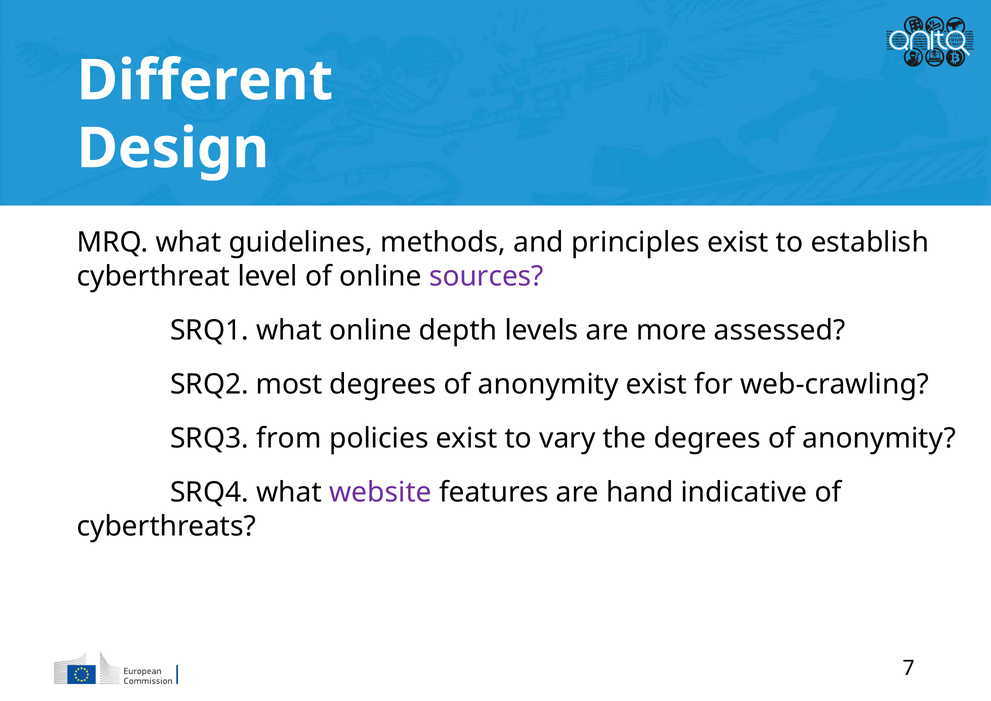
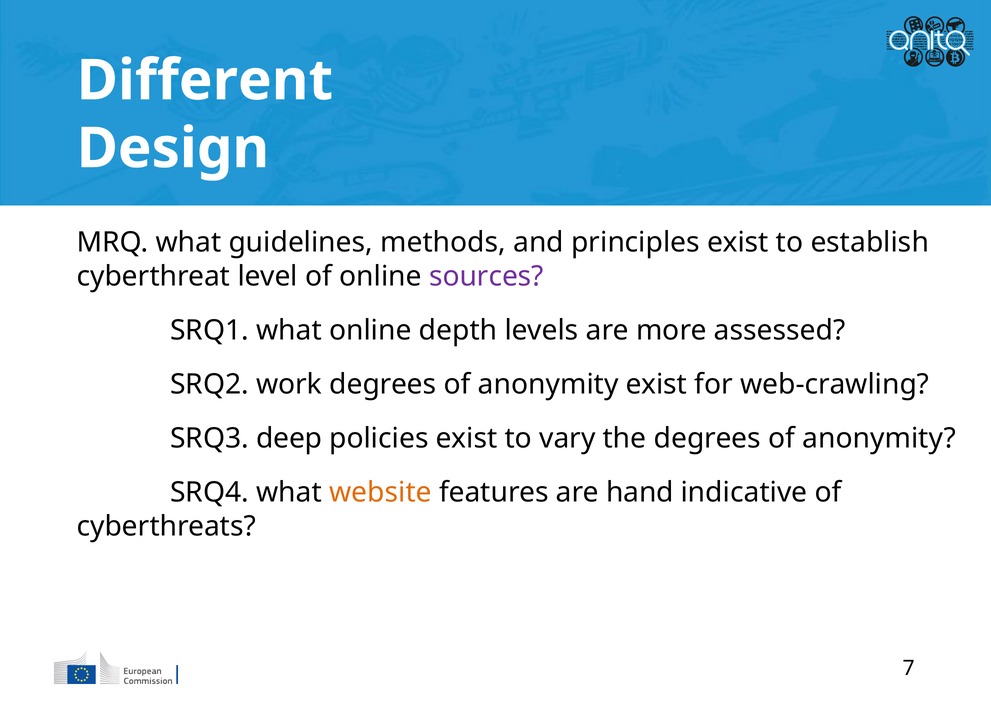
most: most -> work (289, 384)
from: from -> deep (289, 438)
website colour: purple -> orange (380, 492)
